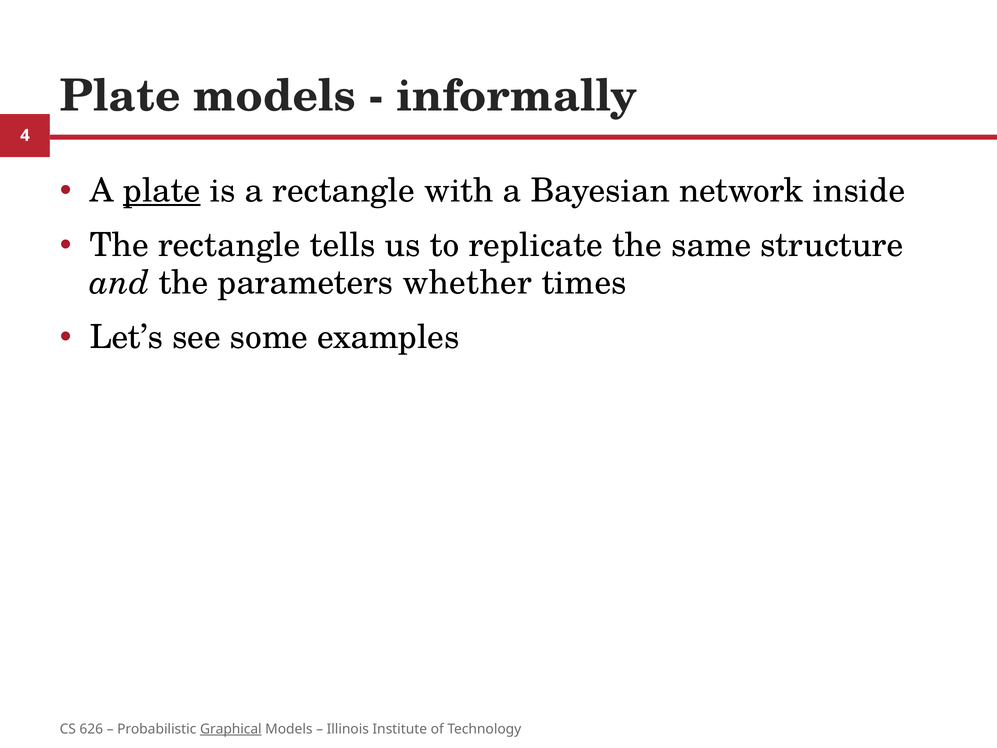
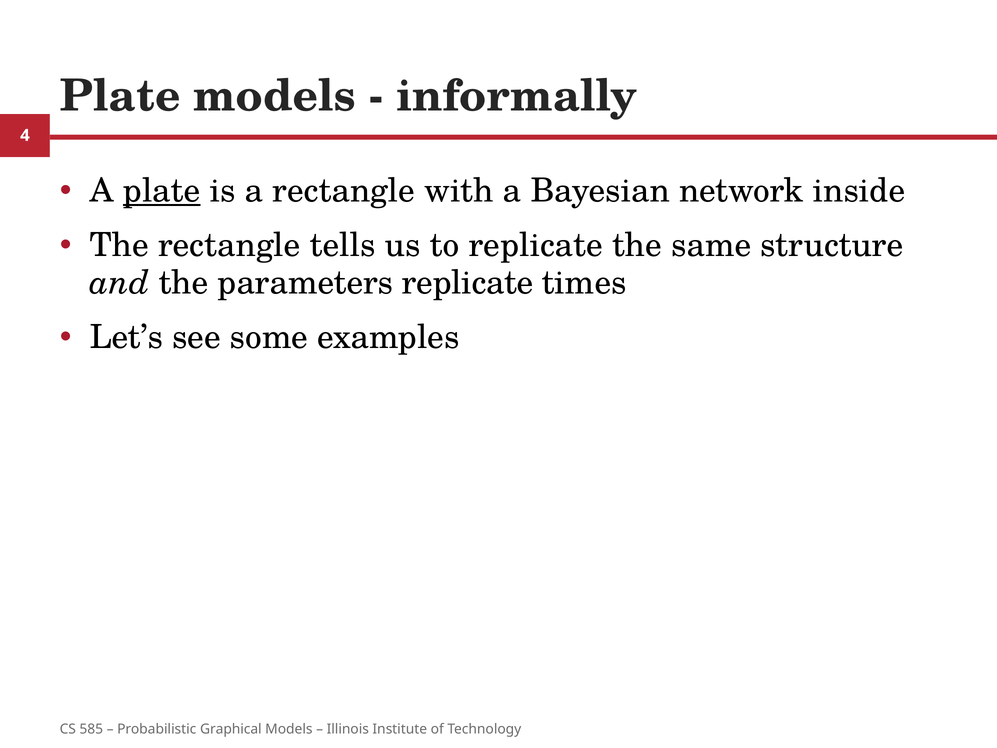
parameters whether: whether -> replicate (468, 283)
626: 626 -> 585 (91, 729)
Graphical underline: present -> none (231, 729)
